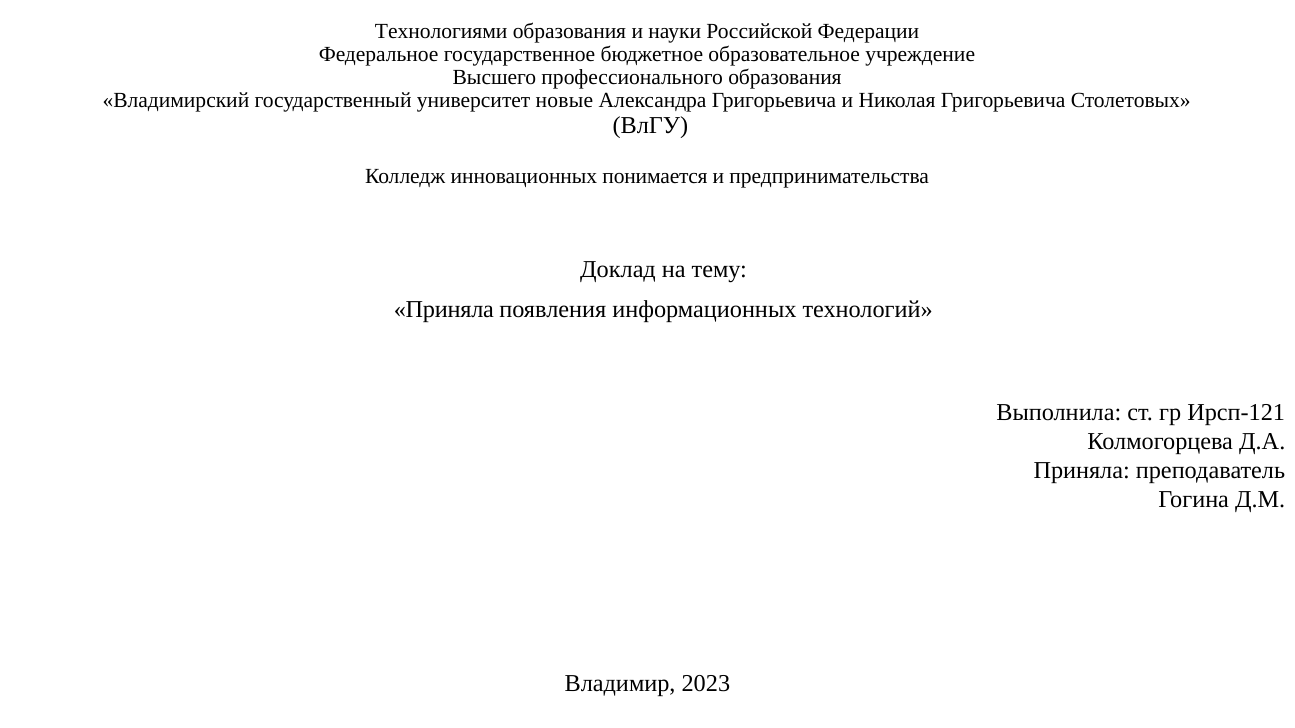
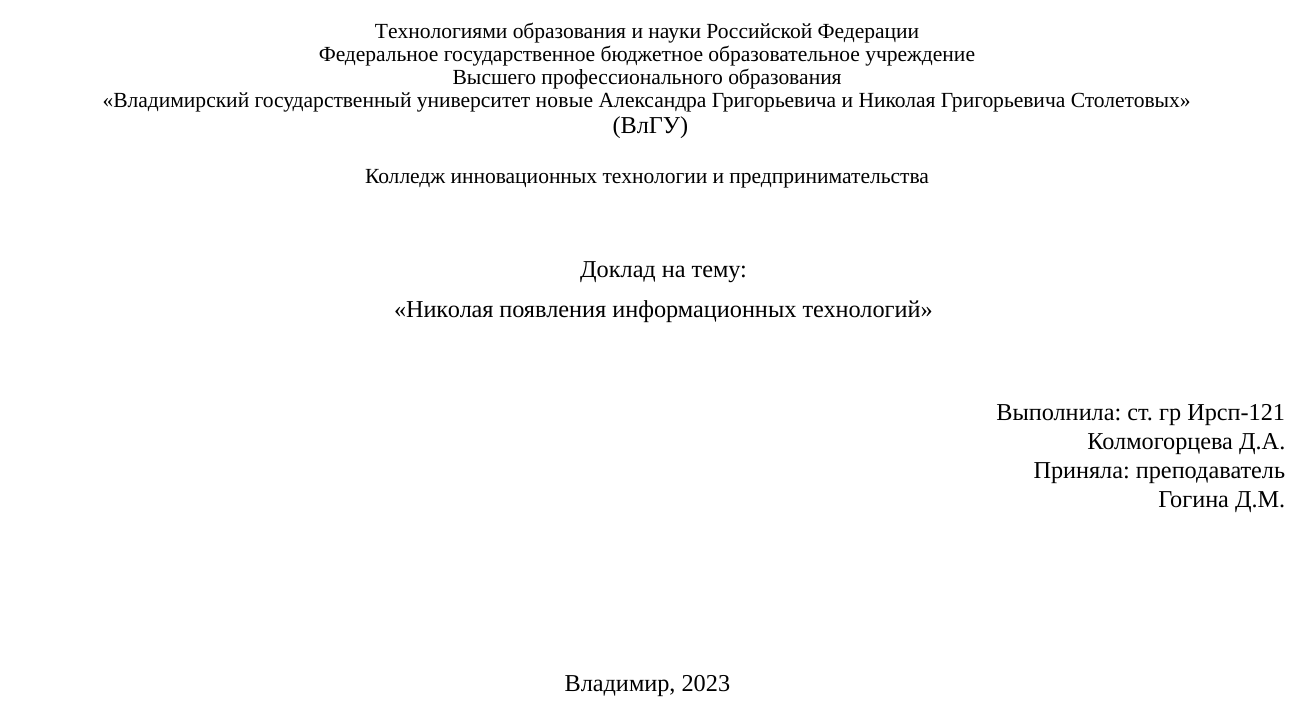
понимается: понимается -> технологии (655, 177)
Приняла: Приняла -> Николая (444, 309)
